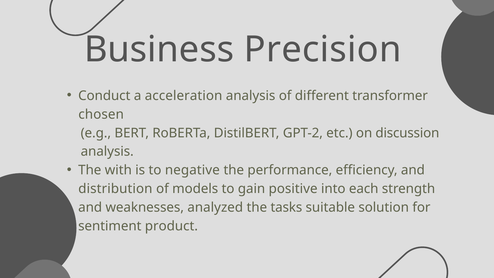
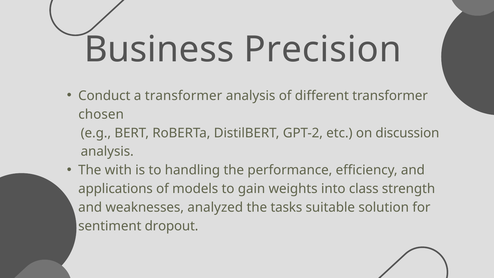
a acceleration: acceleration -> transformer (184, 96)
negative: negative -> handling (192, 170)
distribution: distribution -> applications (116, 189)
positive: positive -> weights (293, 189)
each: each -> class (364, 189)
product: product -> dropout (172, 226)
